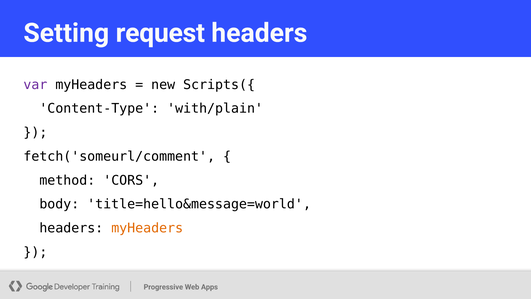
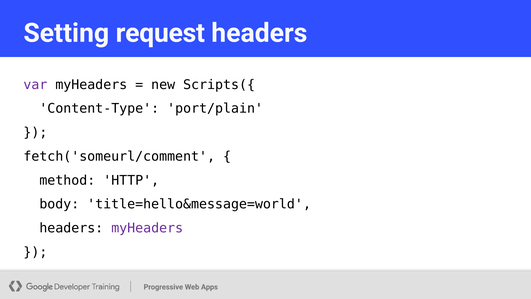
with/plain: with/plain -> port/plain (215, 108)
CORS: CORS -> HTTP (131, 180)
myHeaders colour: orange -> purple (147, 228)
